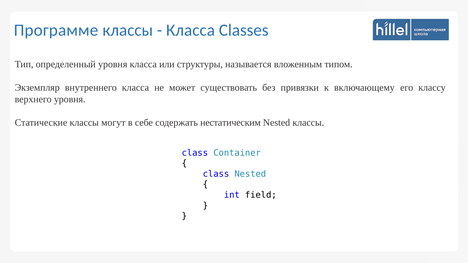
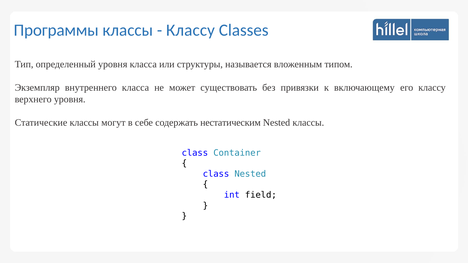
Программе: Программе -> Программы (56, 30)
Класса: Класса -> Классу (190, 30)
